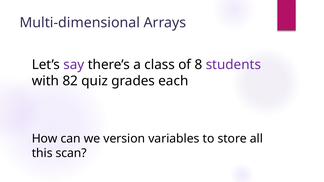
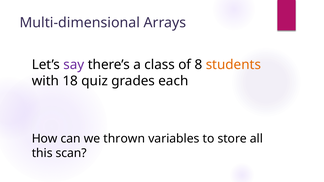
students colour: purple -> orange (233, 65)
82: 82 -> 18 (70, 81)
version: version -> thrown (124, 139)
